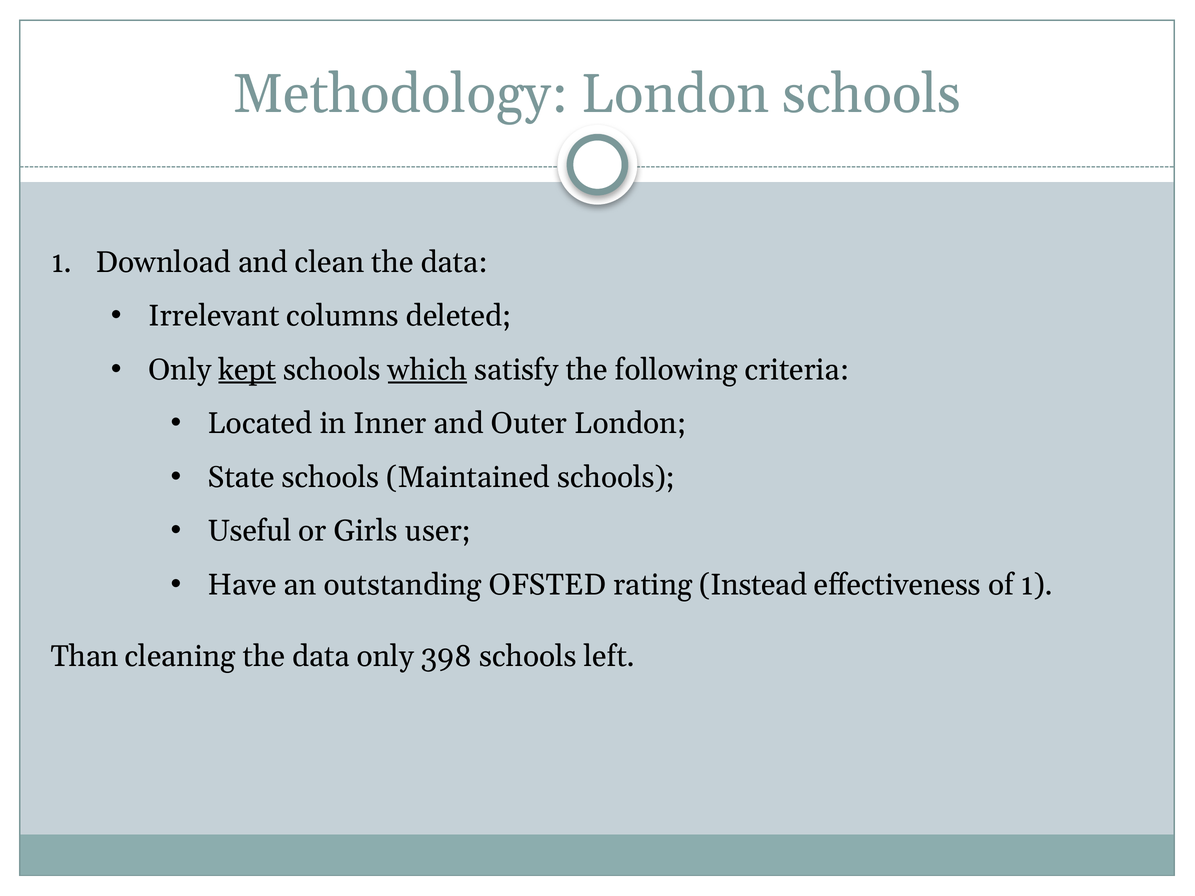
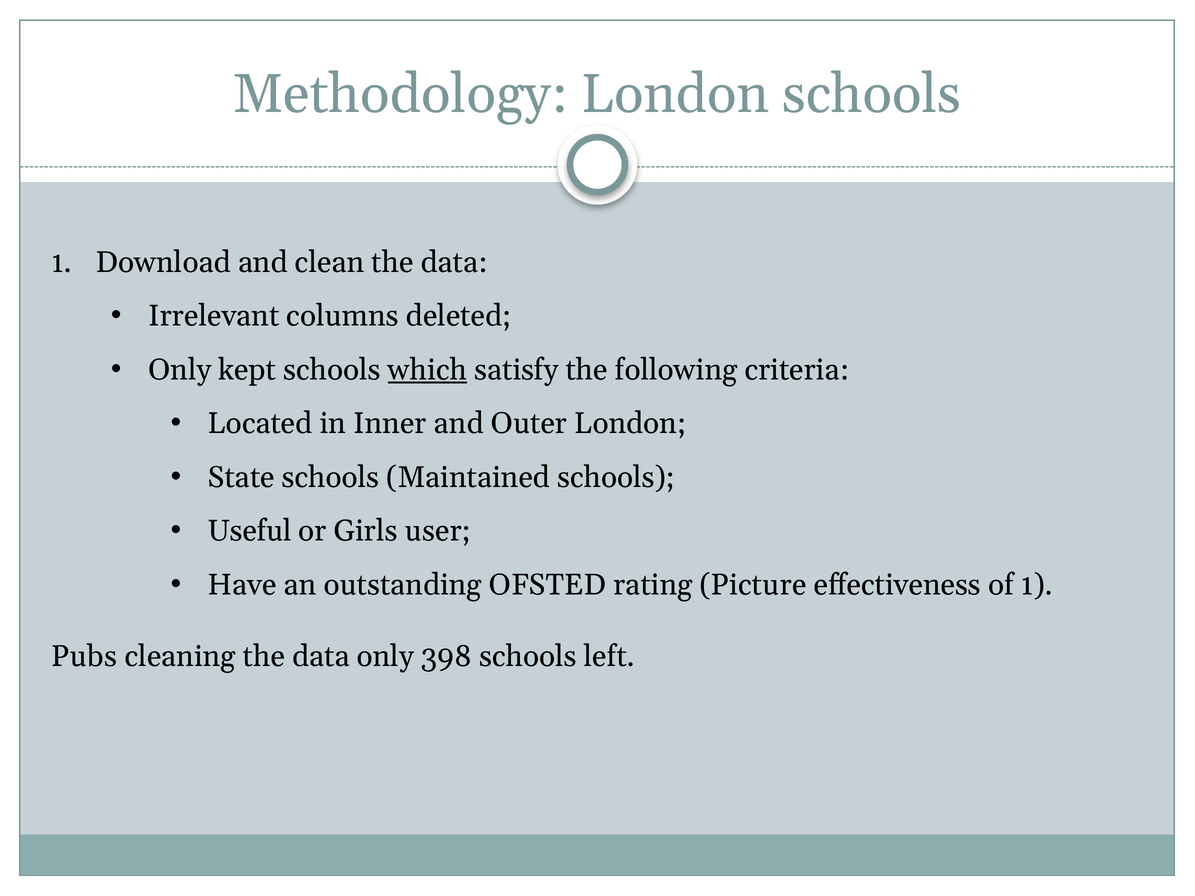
kept underline: present -> none (247, 370)
Instead: Instead -> Picture (753, 585)
Than: Than -> Pubs (84, 657)
